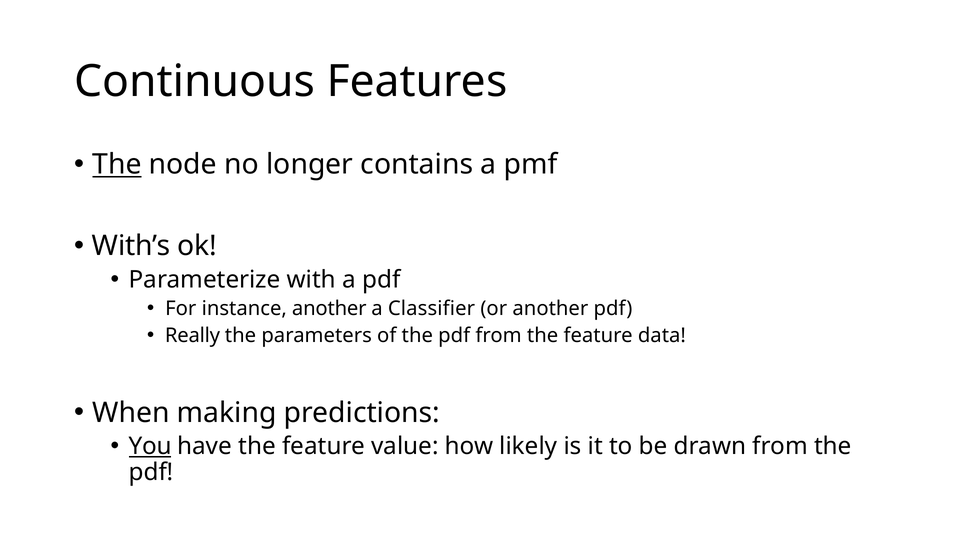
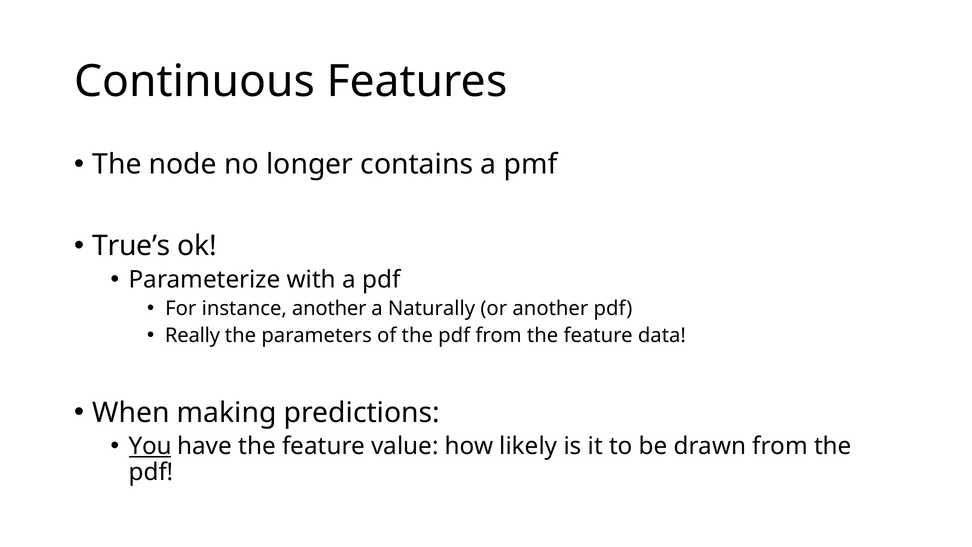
The underline: present -> none (117, 164)
With’s: With’s -> True’s (131, 246)
Classifier: Classifier -> Naturally (432, 308)
